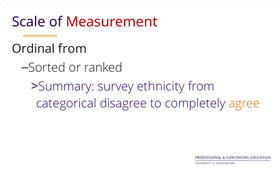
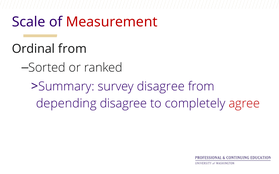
survey ethnicity: ethnicity -> disagree (161, 87)
categorical: categorical -> depending (66, 104)
agree colour: orange -> red (244, 104)
